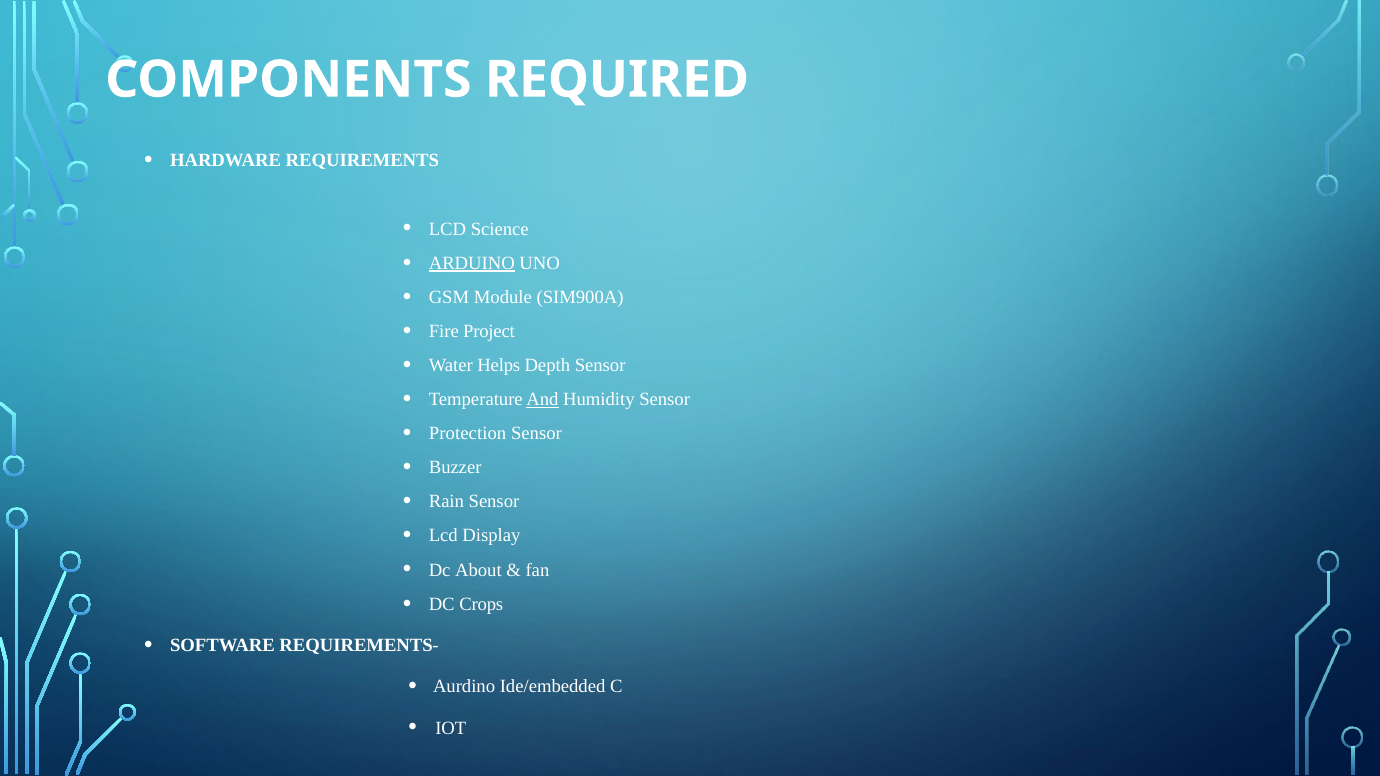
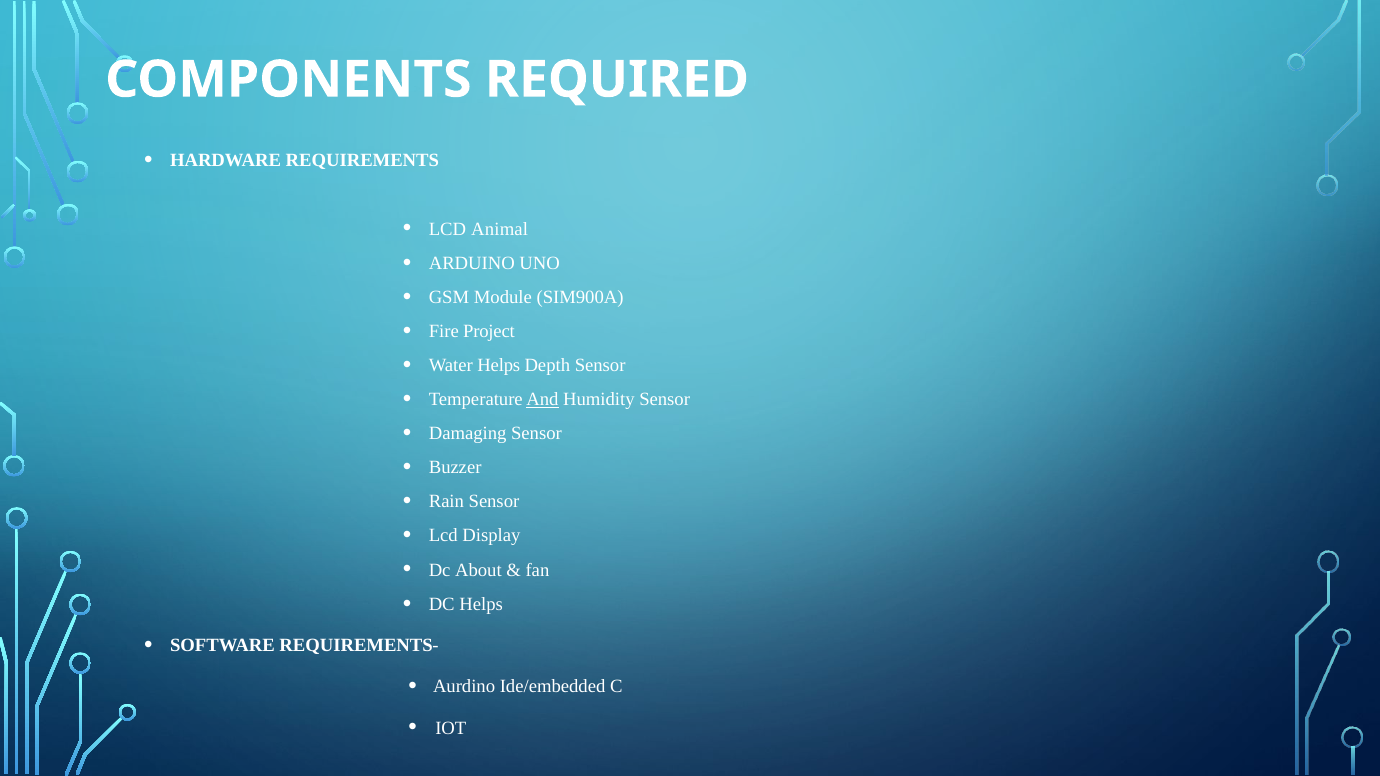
Science: Science -> Animal (500, 229)
ARDUINO underline: present -> none (472, 263)
Protection: Protection -> Damaging (468, 434)
DC Crops: Crops -> Helps (481, 604)
